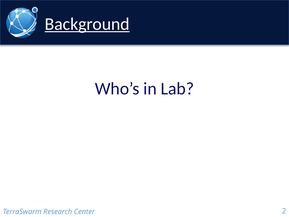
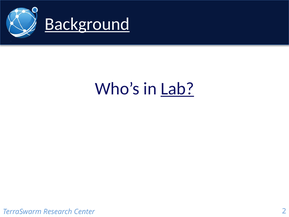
Lab underline: none -> present (177, 89)
